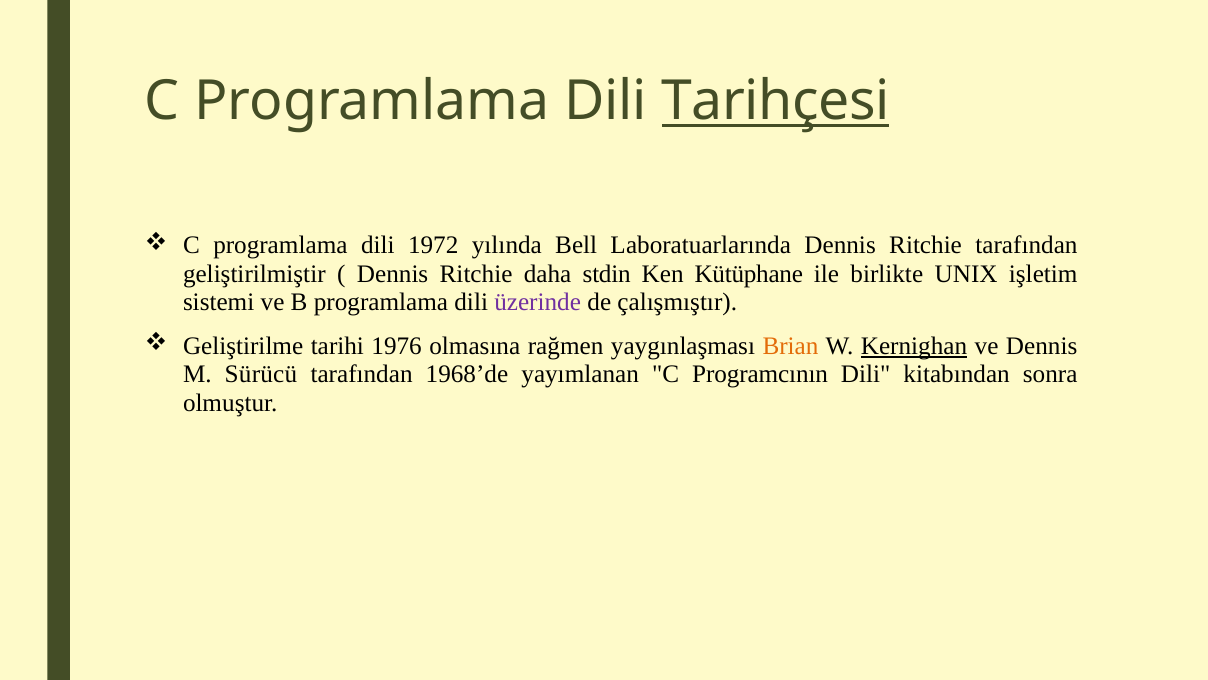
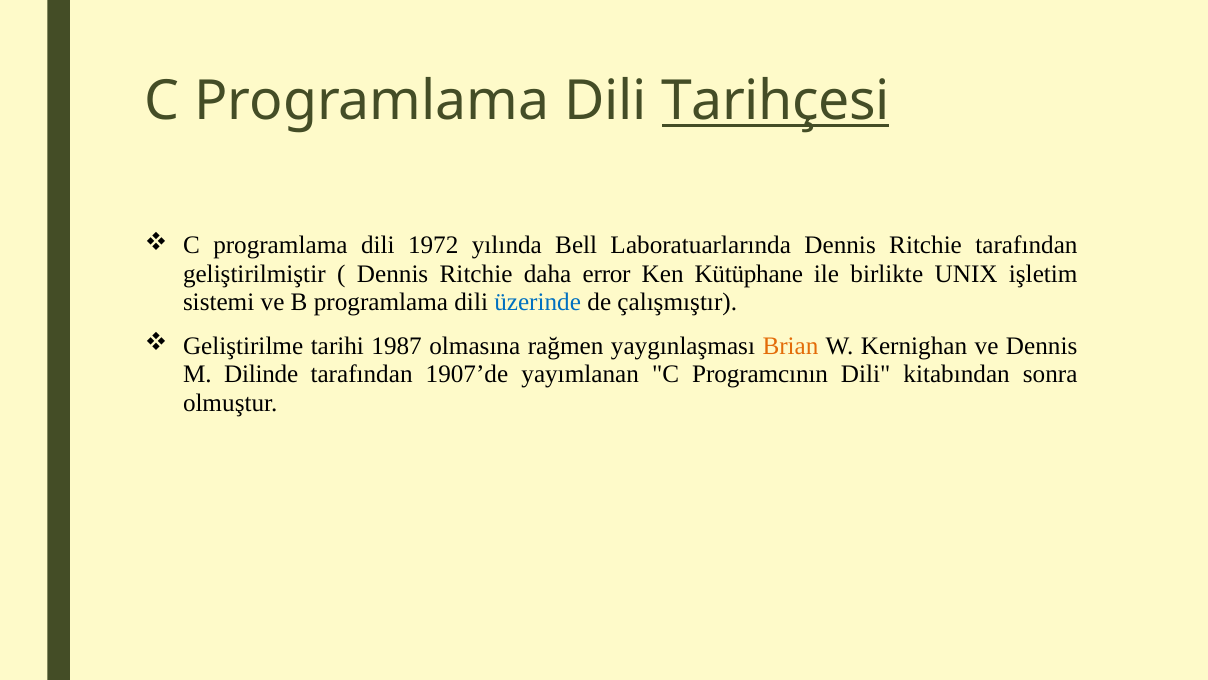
stdin: stdin -> error (607, 274)
üzerinde colour: purple -> blue (538, 302)
1976: 1976 -> 1987 (397, 346)
Kernighan underline: present -> none (914, 346)
Sürücü: Sürücü -> Dilinde (261, 374)
1968’de: 1968’de -> 1907’de (467, 374)
